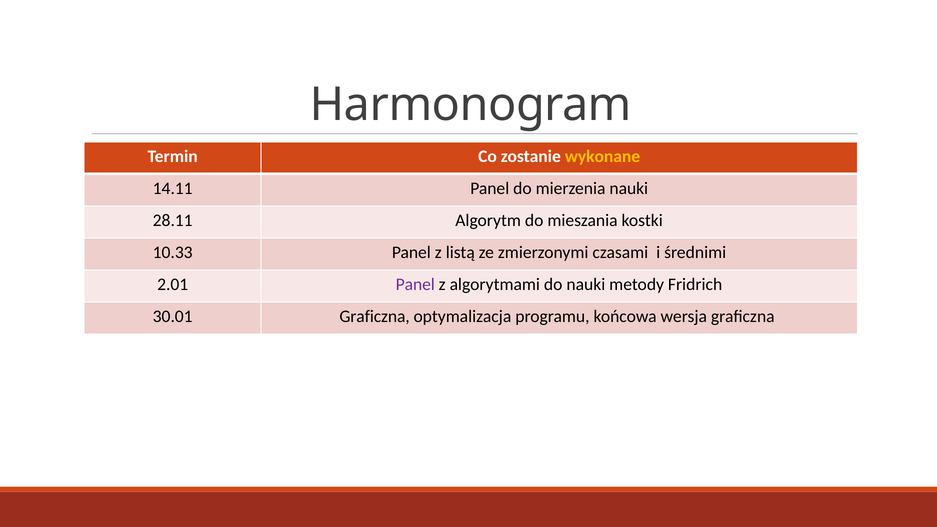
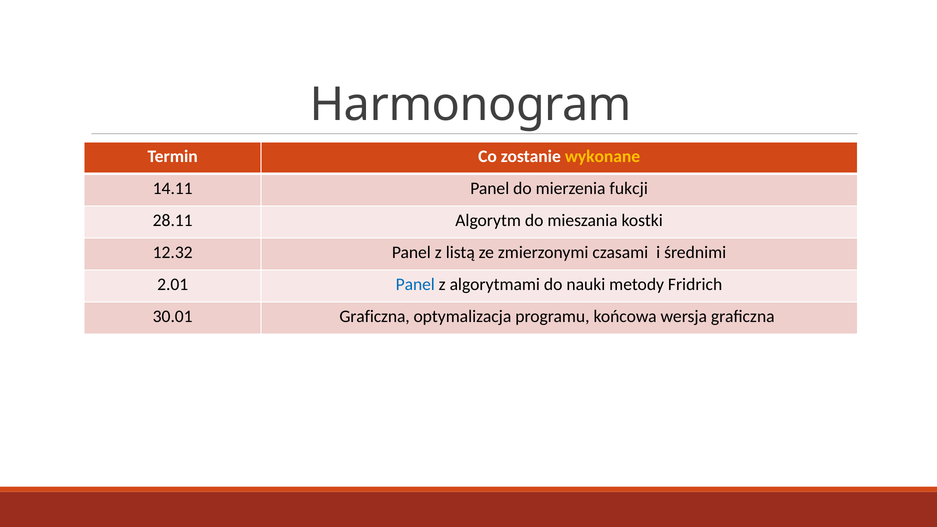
mierzenia nauki: nauki -> fukcji (629, 188)
10.33: 10.33 -> 12.32 (173, 252)
Panel colour: purple -> blue (415, 284)
